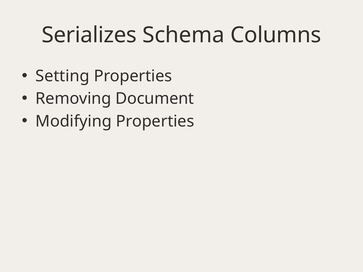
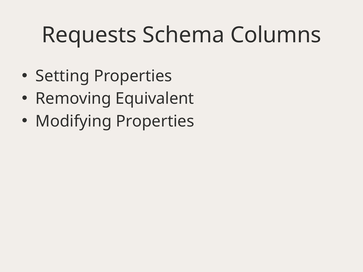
Serializes: Serializes -> Requests (89, 35)
Document: Document -> Equivalent (155, 99)
